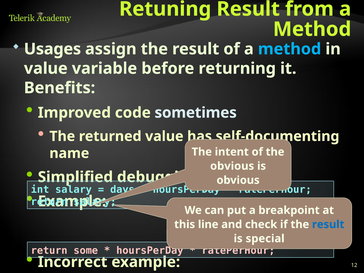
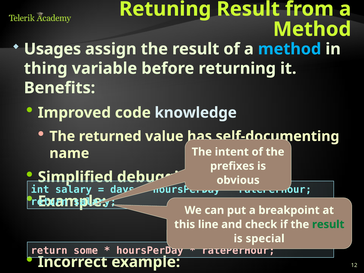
value: value -> thing (46, 68)
sometimes: sometimes -> knowledge (196, 113)
obvious: obvious -> prefixes (232, 166)
result colour: blue -> green (328, 224)
